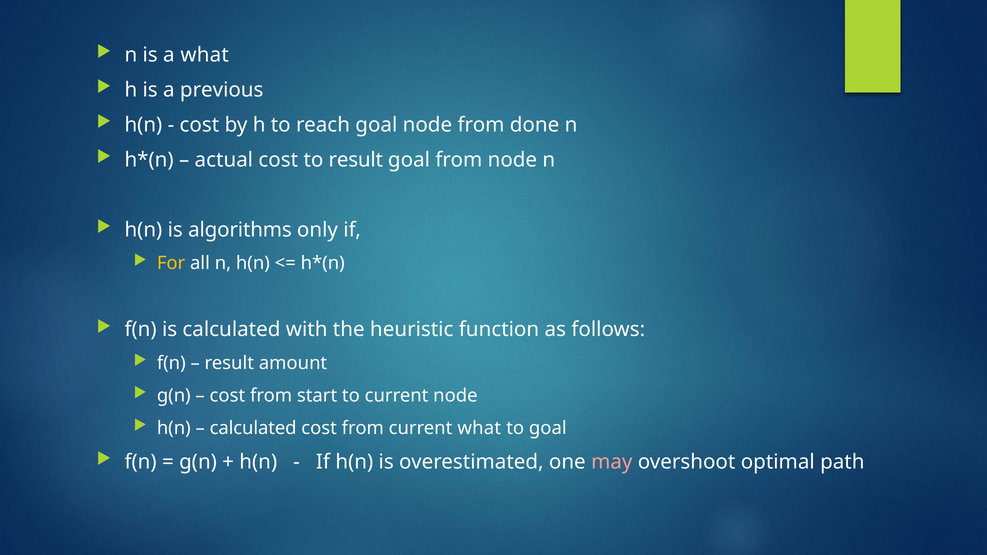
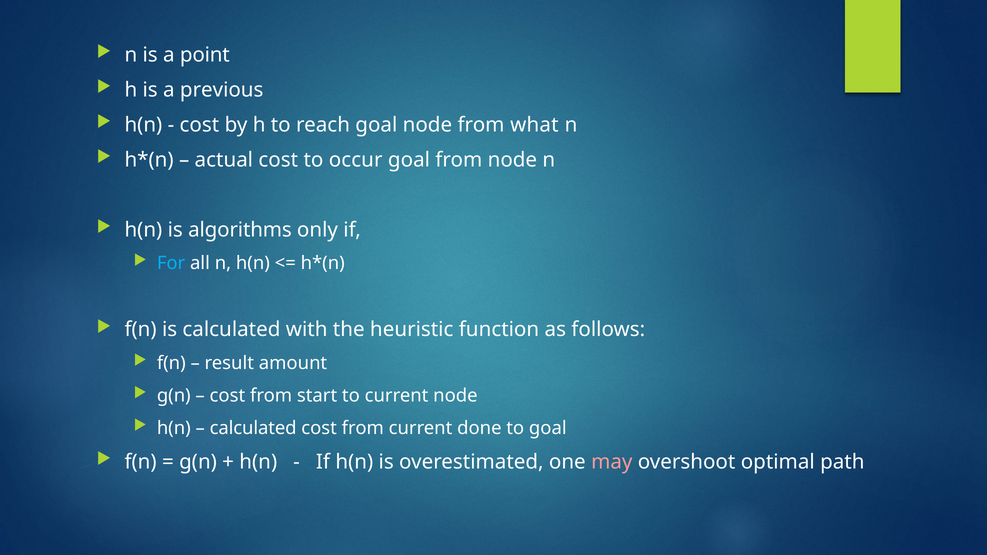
a what: what -> point (205, 55)
done: done -> what (534, 125)
to result: result -> occur (356, 160)
For colour: yellow -> light blue (171, 263)
current what: what -> done (479, 428)
